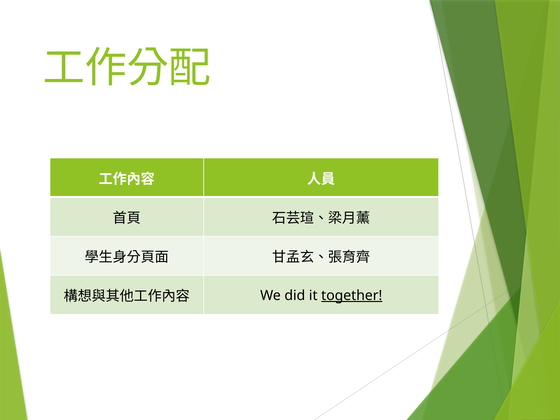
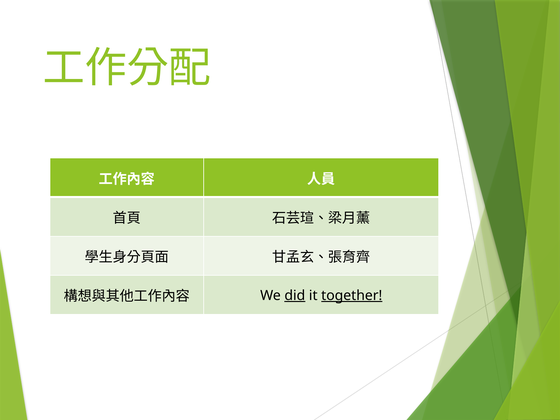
did underline: none -> present (295, 296)
